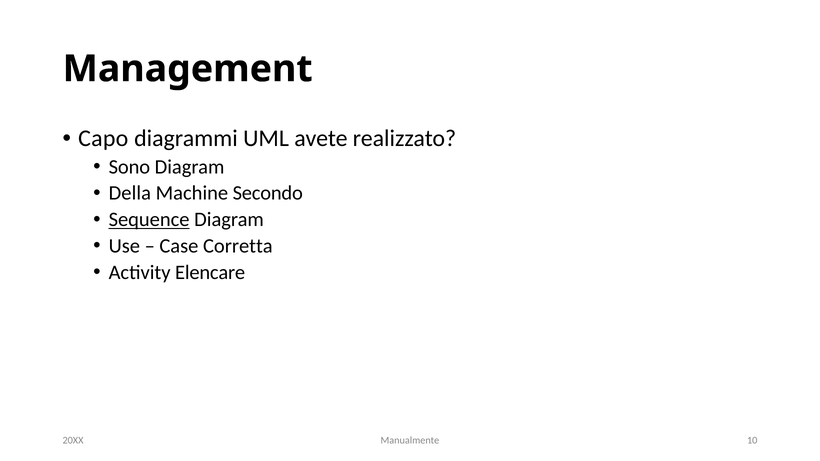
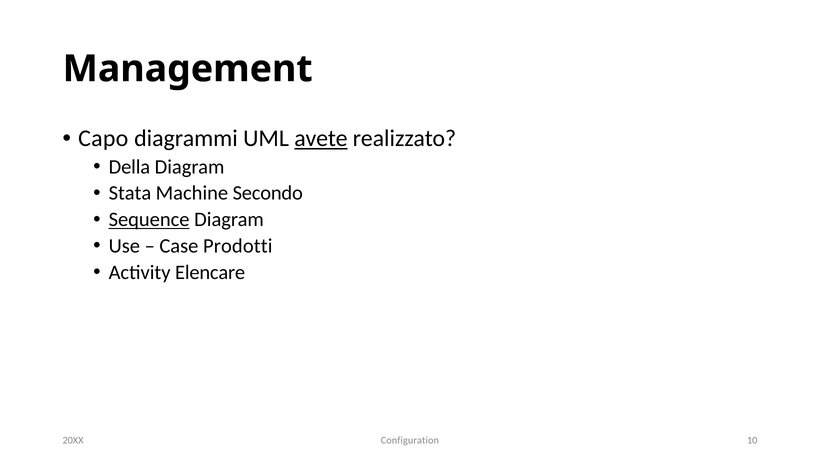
avete underline: none -> present (321, 139)
Sono: Sono -> Della (129, 167)
Della: Della -> Stata (130, 193)
Corretta: Corretta -> Prodotti (238, 246)
Manualmente: Manualmente -> Configuration (410, 440)
